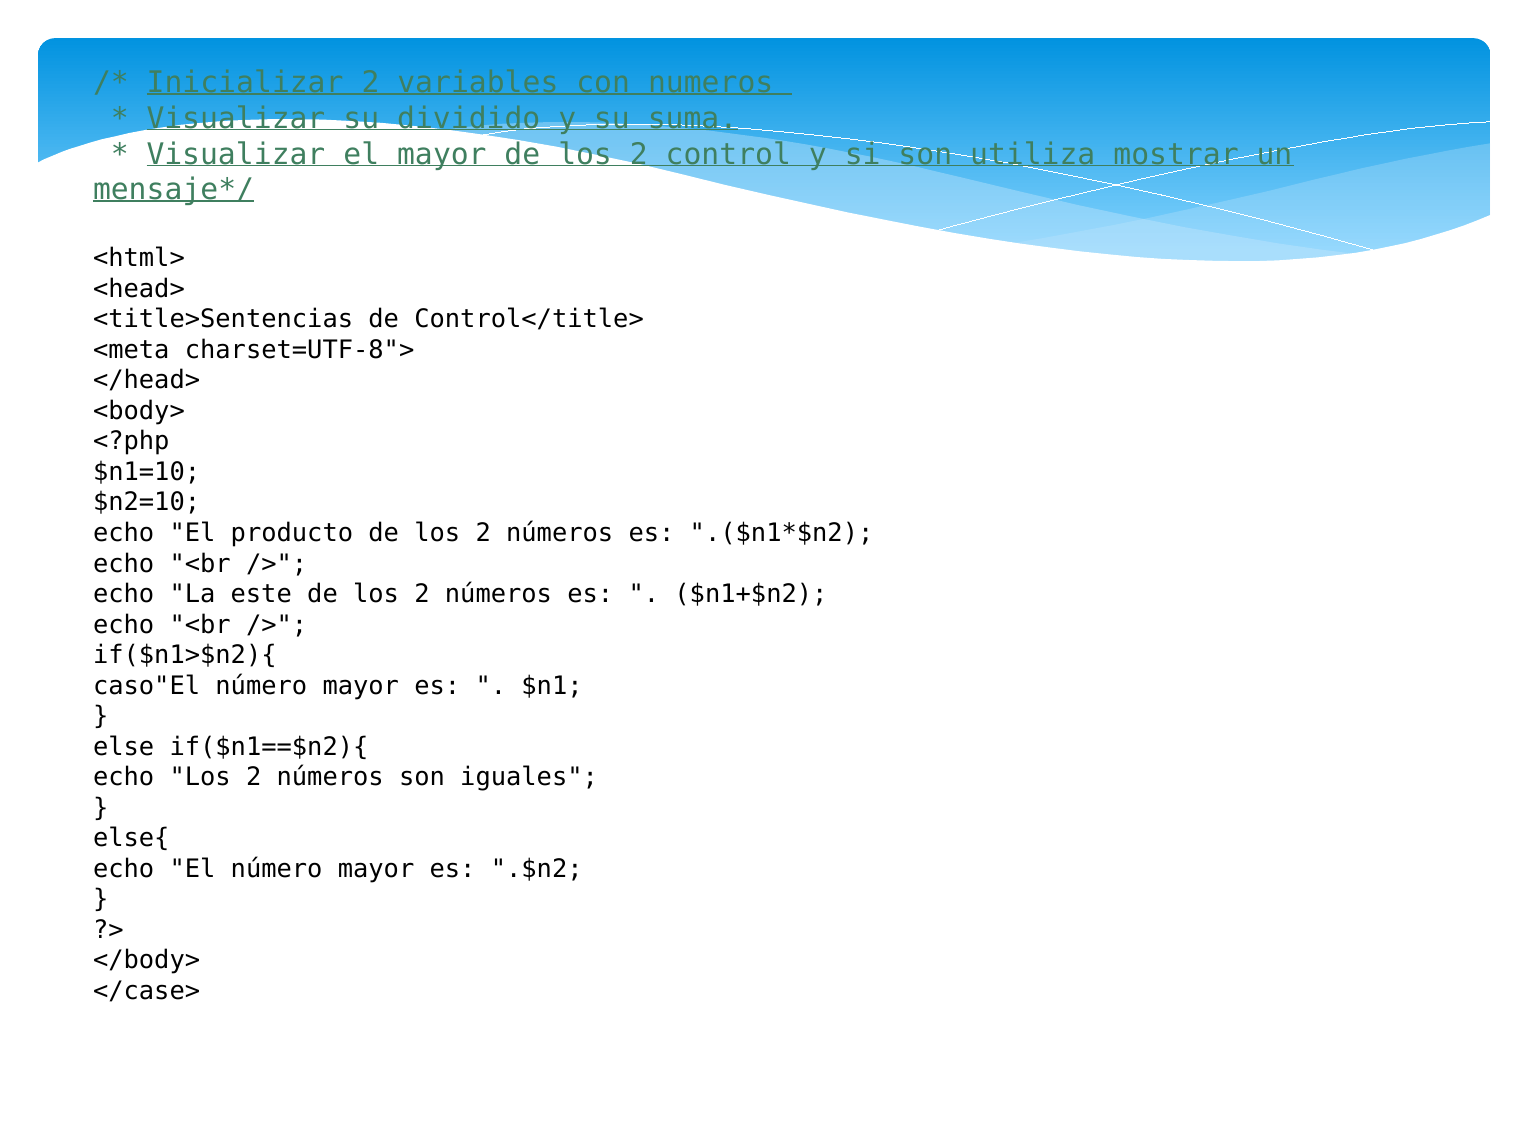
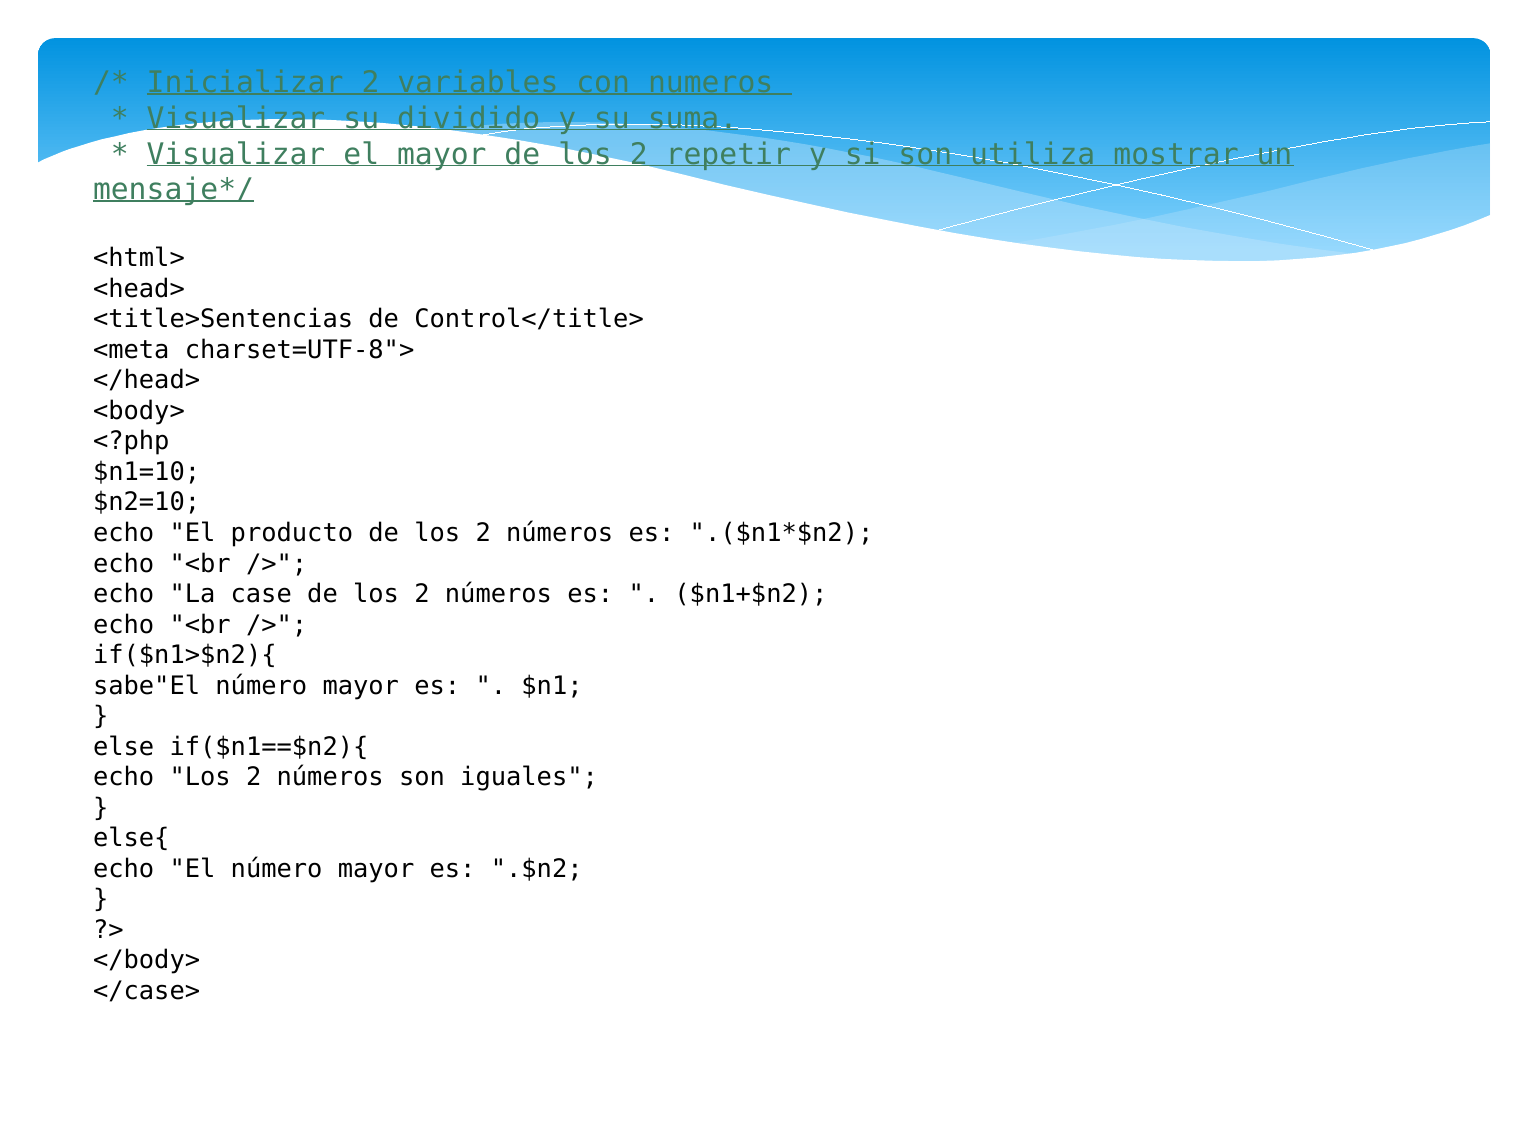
control: control -> repetir (728, 154)
este: este -> case (261, 594)
caso"El: caso"El -> sabe"El (147, 686)
